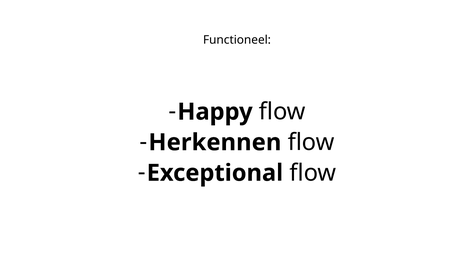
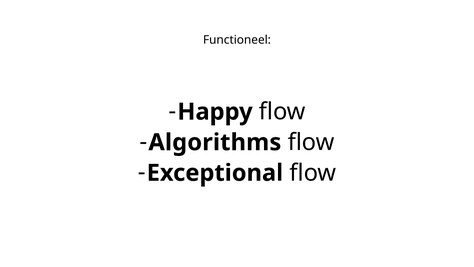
Herkennen: Herkennen -> Algorithms (215, 142)
